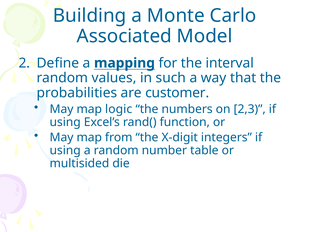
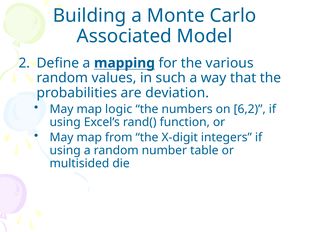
interval: interval -> various (230, 63)
customer: customer -> deviation (177, 93)
2,3: 2,3 -> 6,2 (250, 109)
